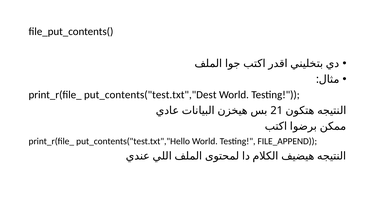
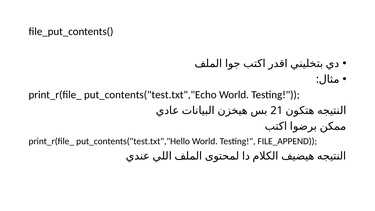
put_contents("test.txt","Dest: put_contents("test.txt","Dest -> put_contents("test.txt","Echo (150, 95)
